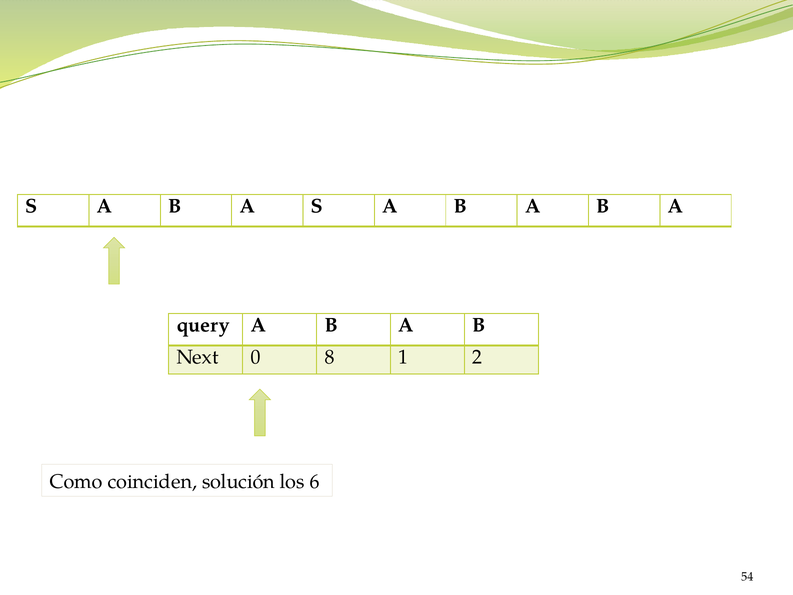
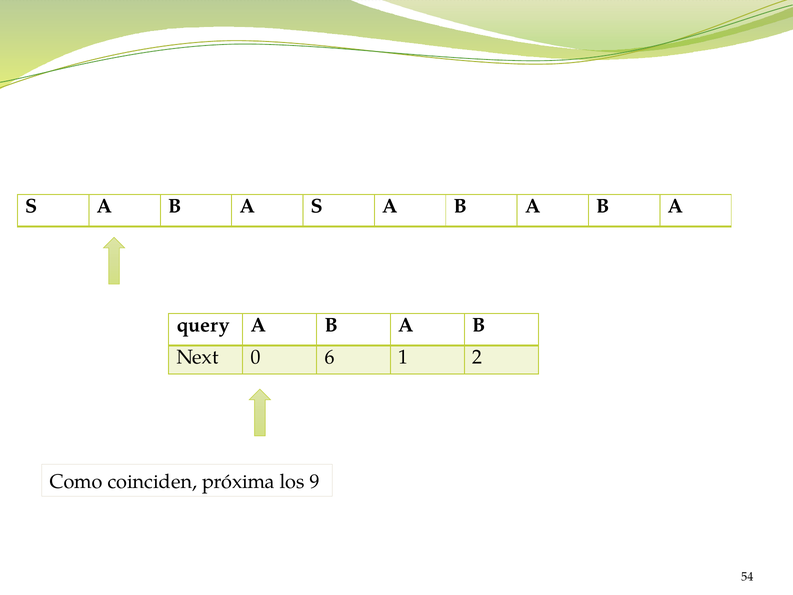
8: 8 -> 6 (329, 357)
solución: solución -> próxima (238, 481)
6: 6 -> 9 (314, 481)
